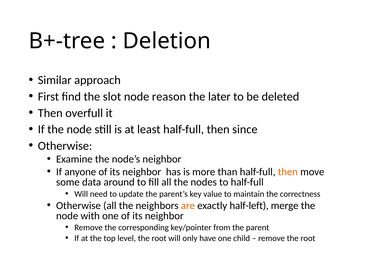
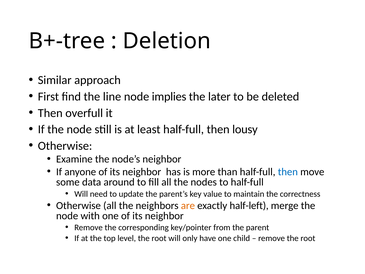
slot: slot -> line (112, 97)
reason: reason -> implies (169, 97)
since: since -> lousy (245, 129)
then colour: orange -> blue (288, 172)
